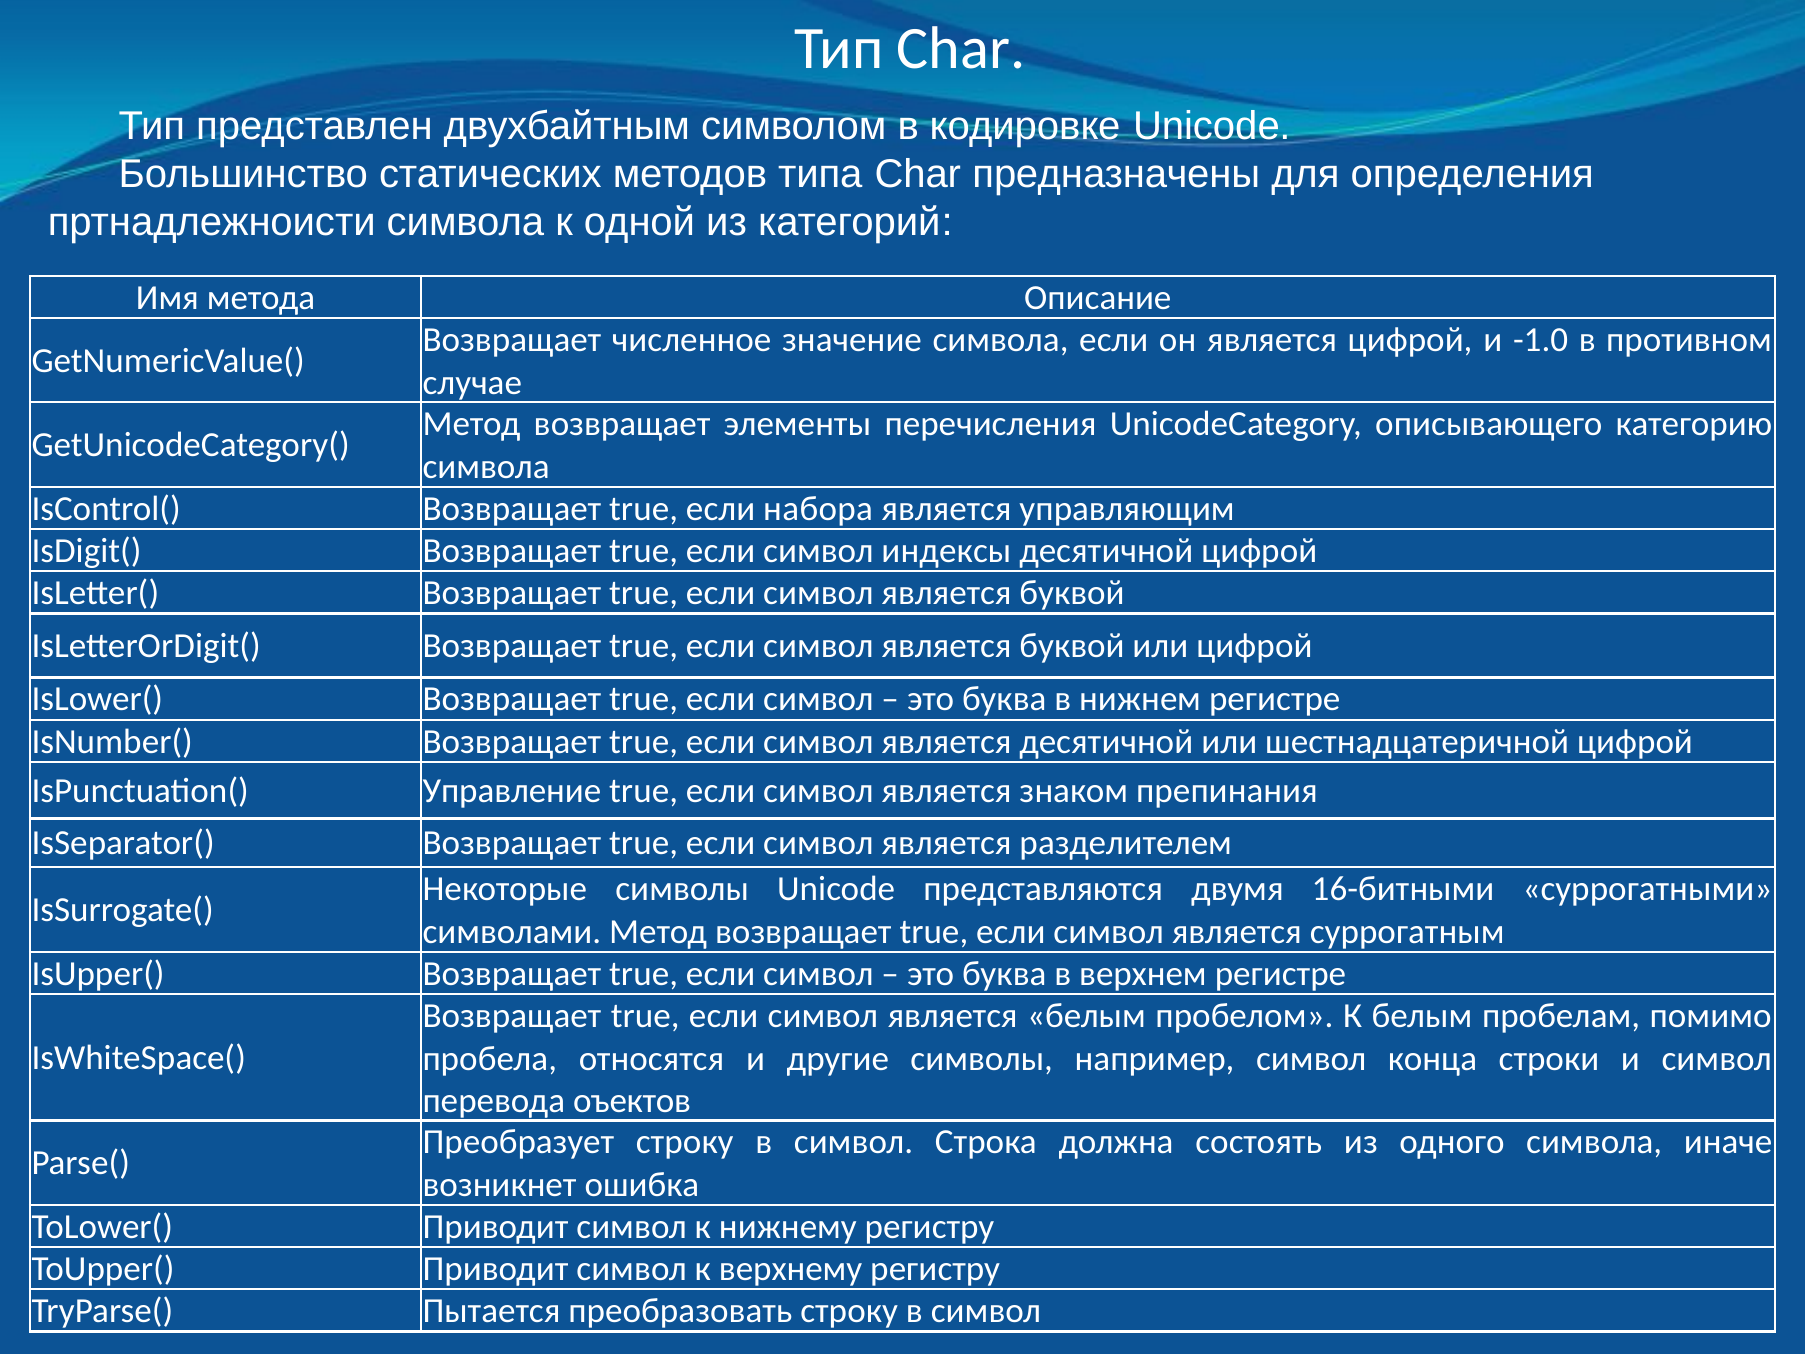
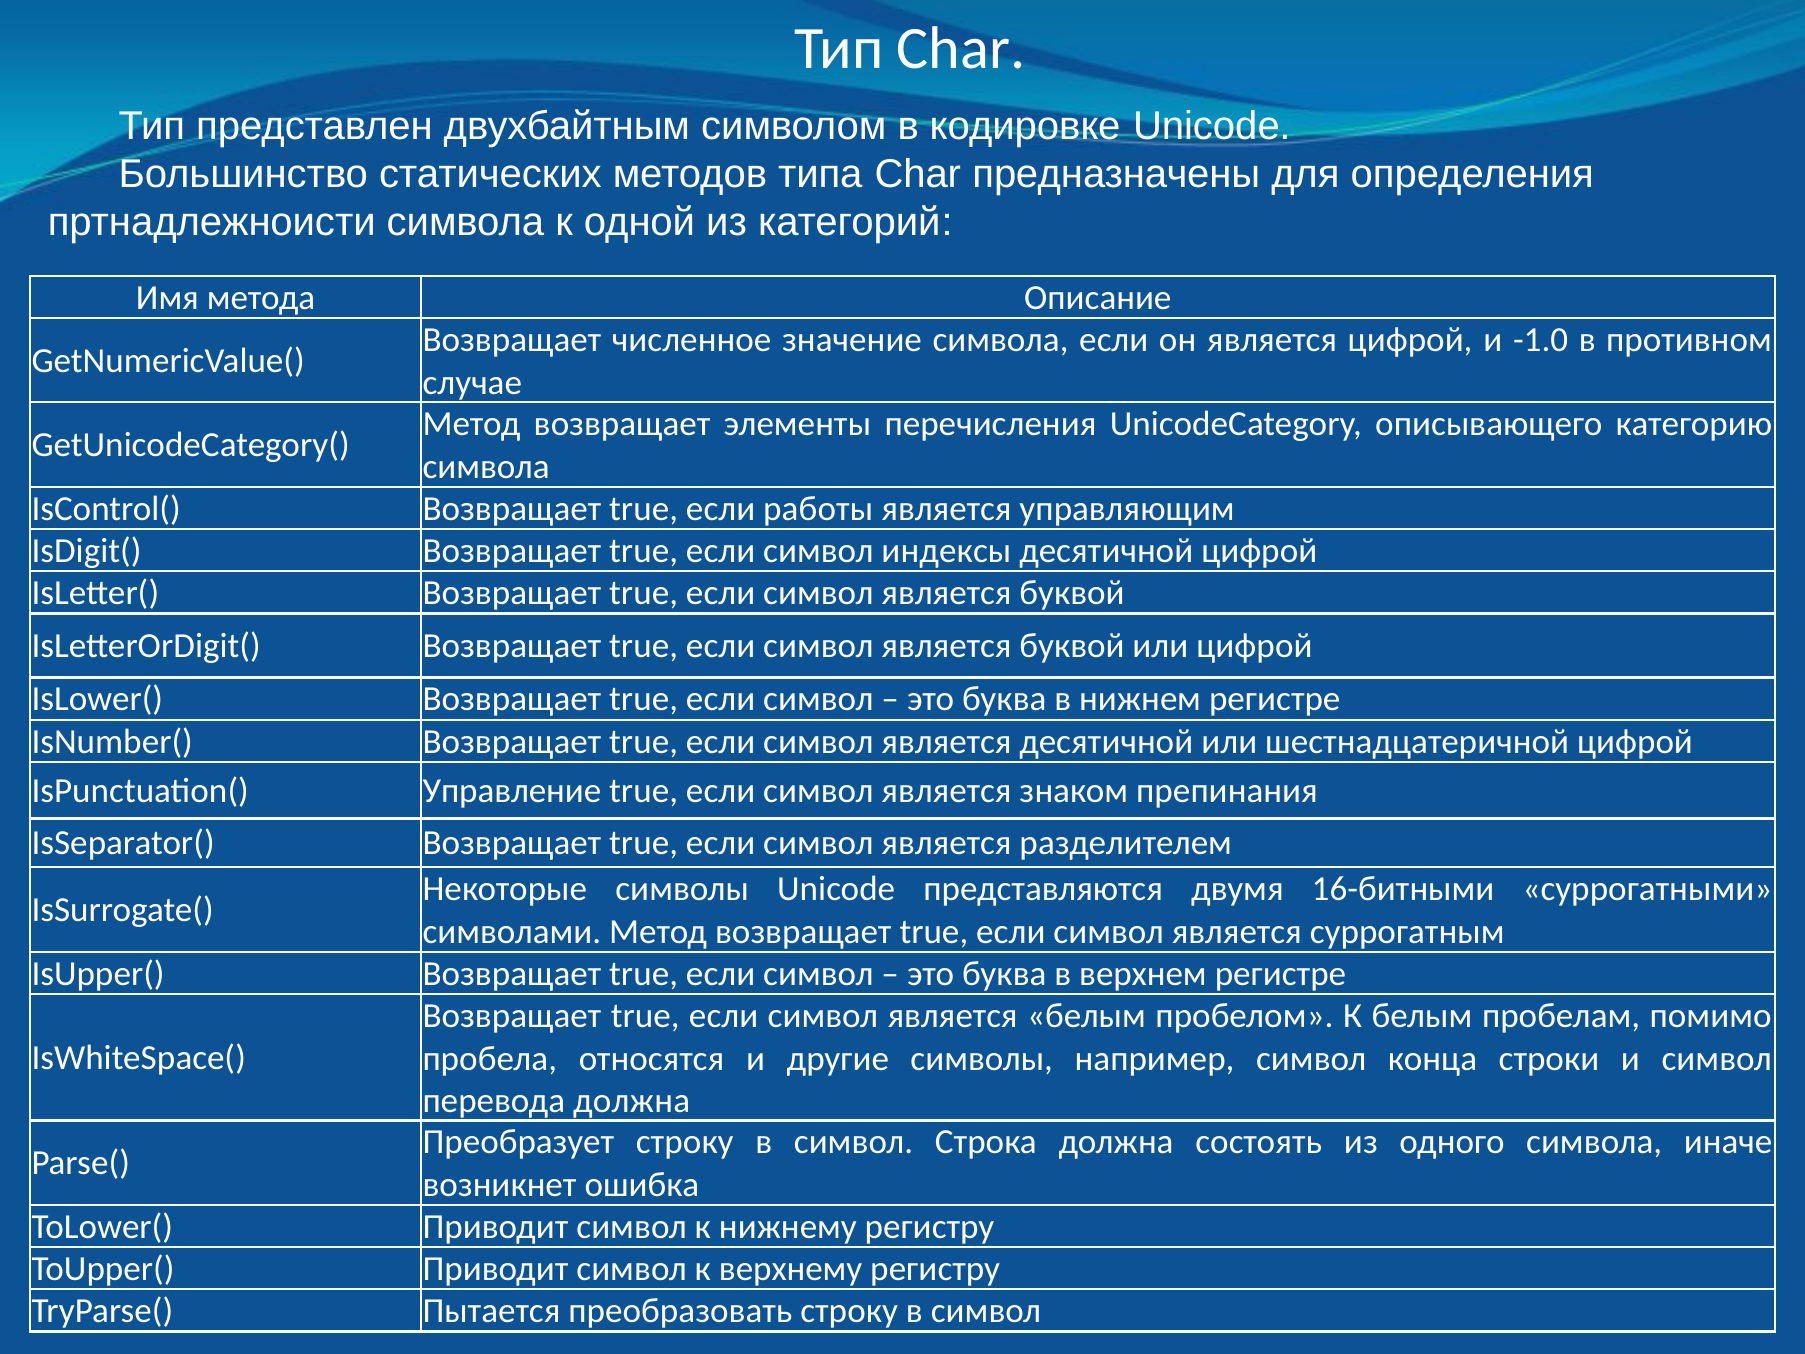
набора: набора -> работы (818, 508)
перевода оъектов: оъектов -> должна (632, 1101)
